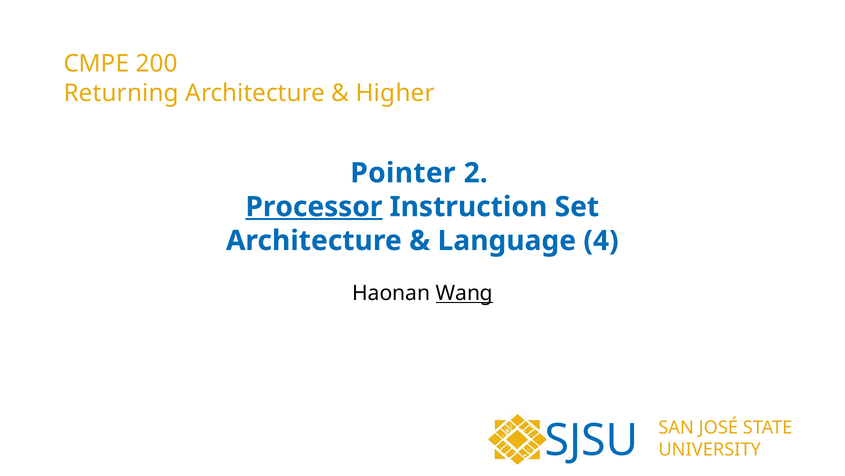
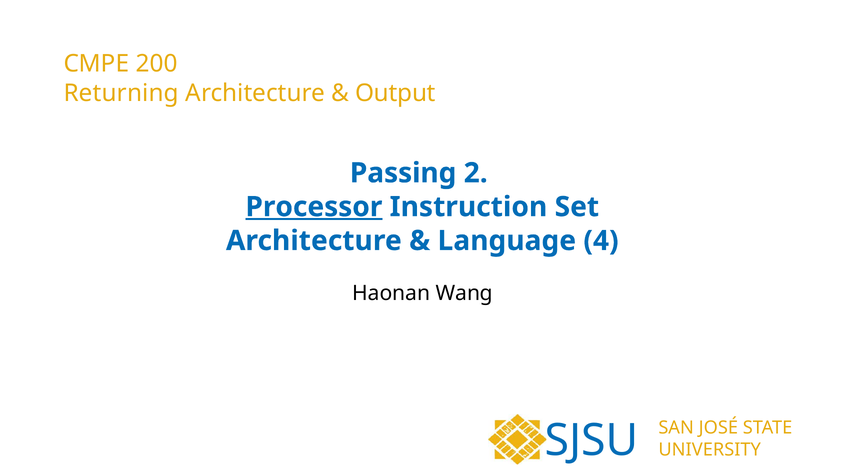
Higher: Higher -> Output (395, 93)
Pointer: Pointer -> Passing (403, 173)
Wang underline: present -> none (464, 293)
